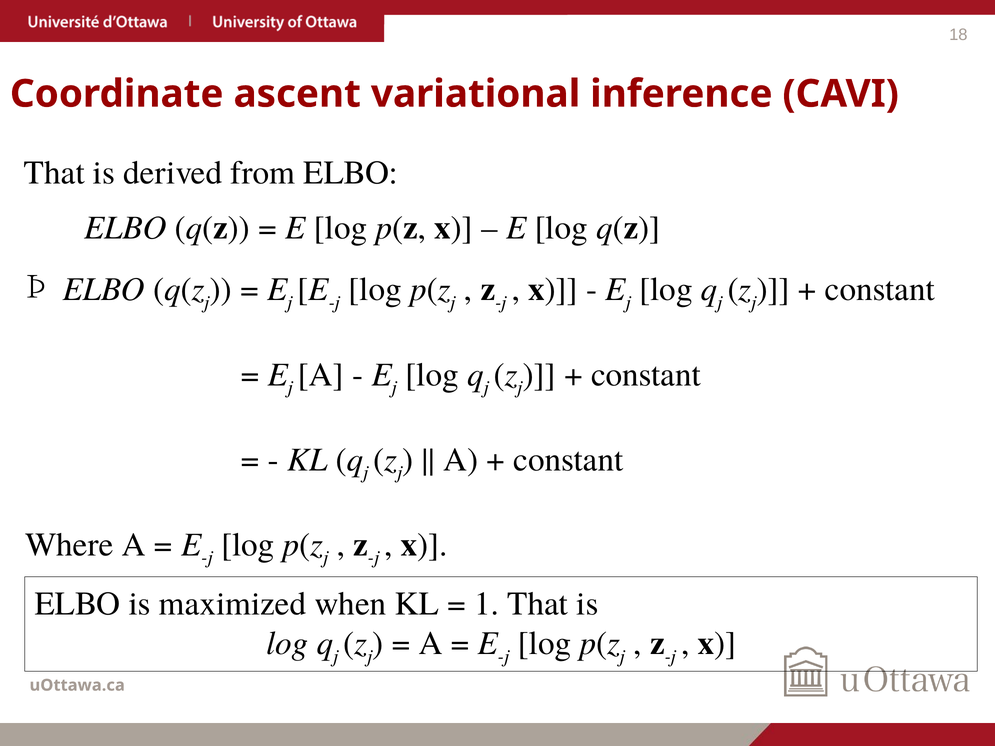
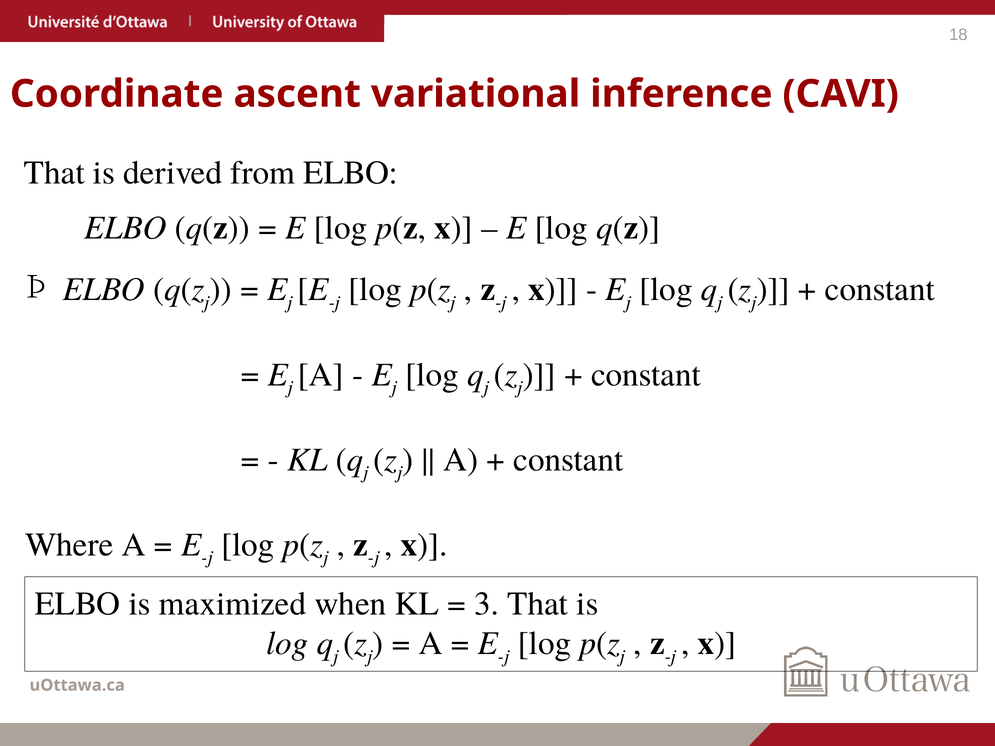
1: 1 -> 3 (487, 604)
